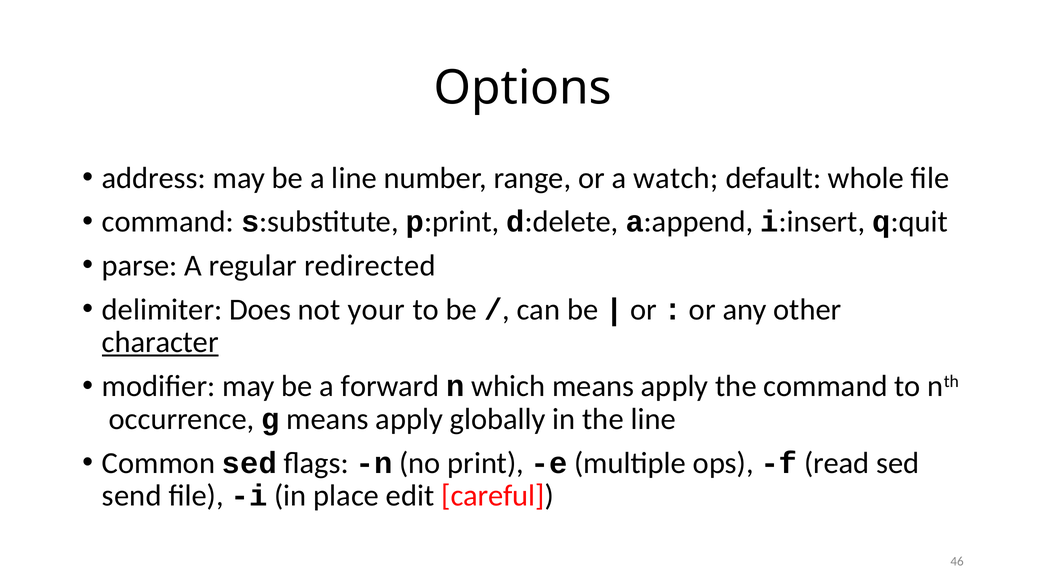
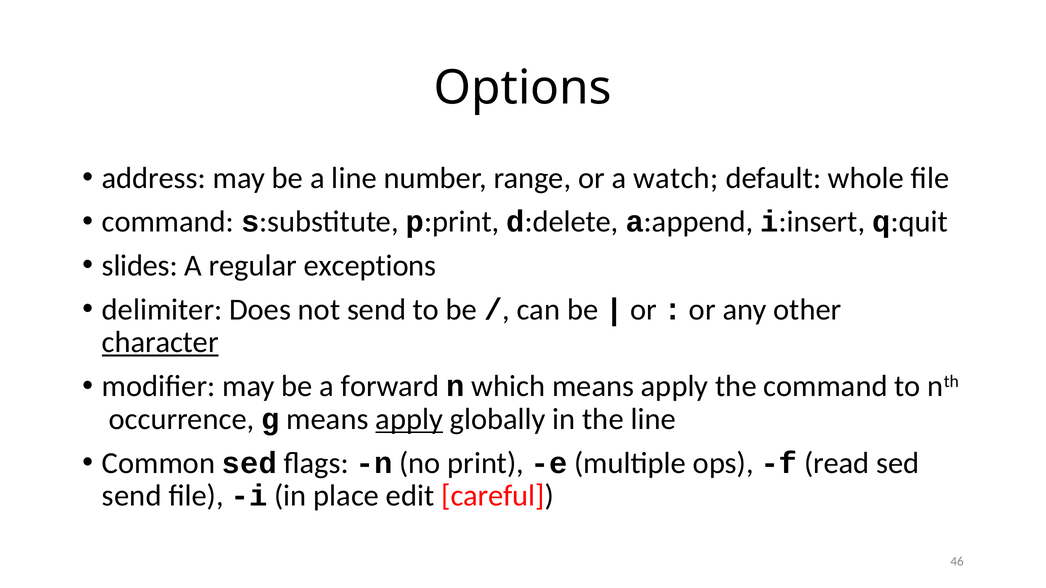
parse: parse -> slides (140, 266)
redirected: redirected -> exceptions (370, 266)
not your: your -> send (377, 310)
apply underline: none -> present (409, 419)
